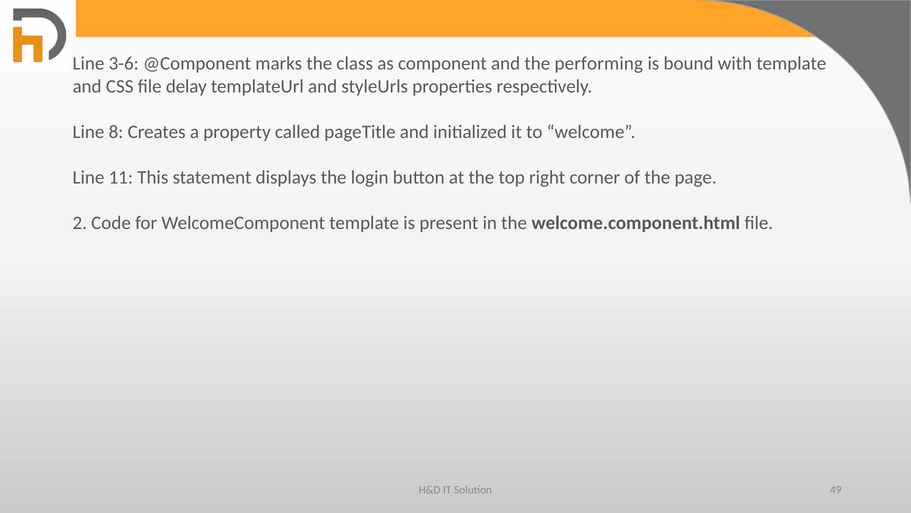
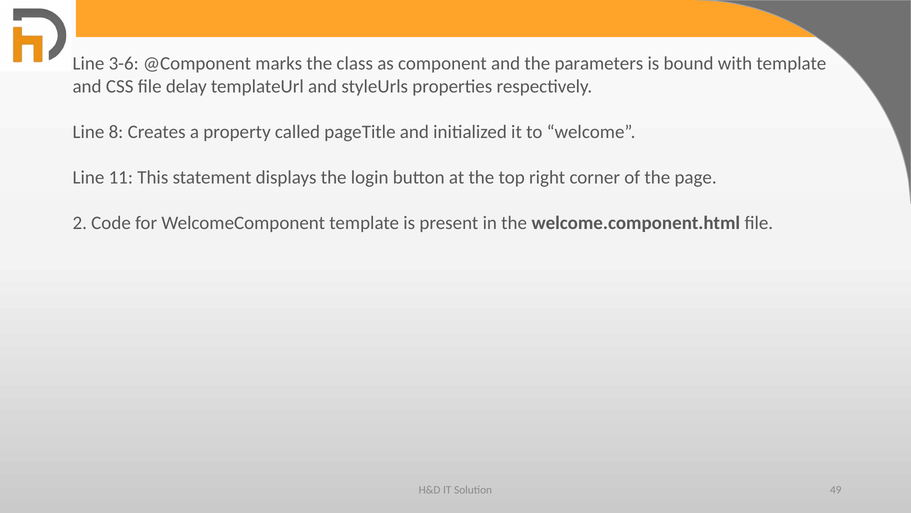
performing: performing -> parameters (599, 63)
